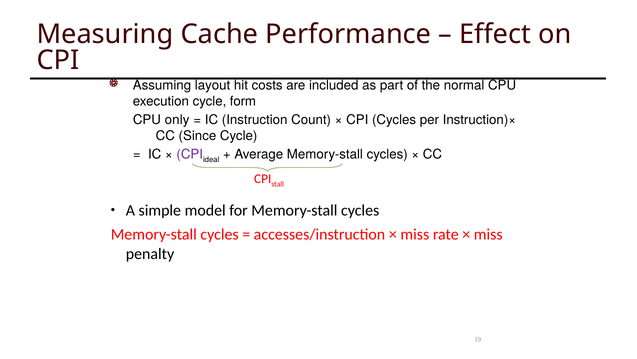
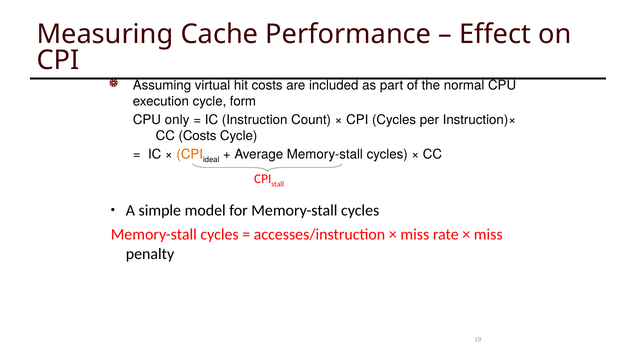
layout: layout -> virtual (213, 85)
CC Since: Since -> Costs (197, 136)
CPI colour: purple -> orange (190, 154)
